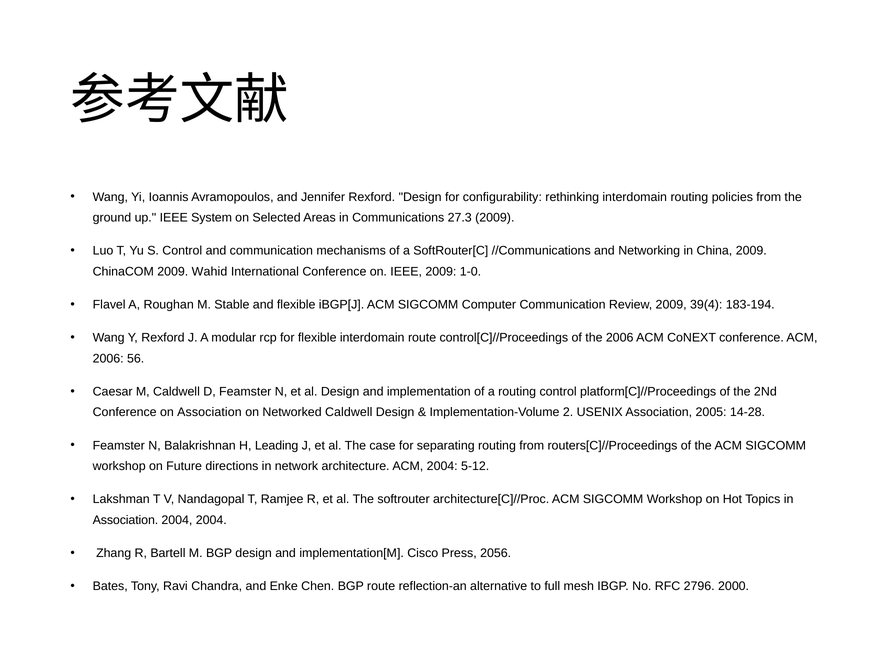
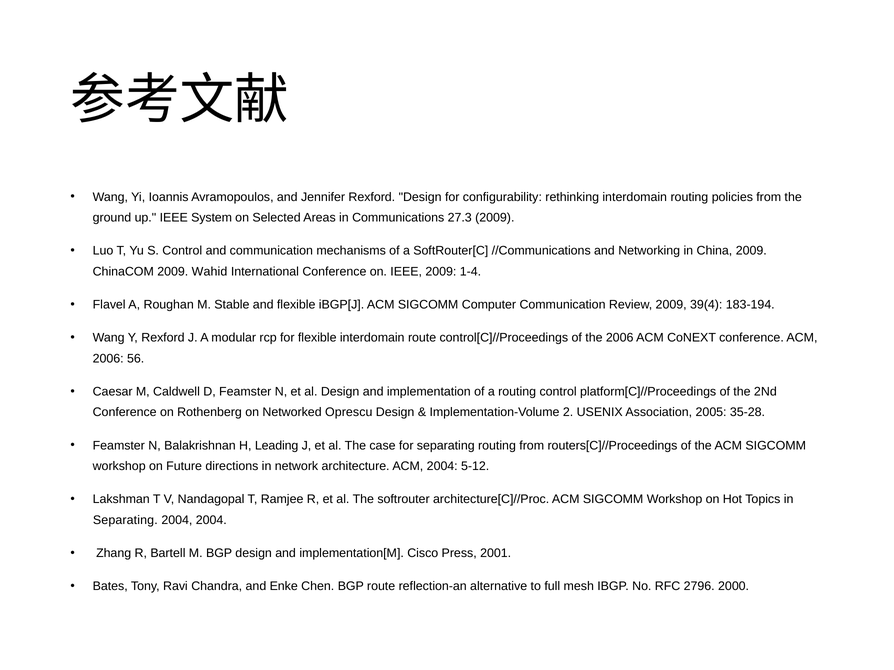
1-0: 1-0 -> 1-4 (470, 272)
on Association: Association -> Rothenberg (210, 413)
Networked Caldwell: Caldwell -> Oprescu (349, 413)
14-28: 14-28 -> 35-28 (747, 413)
Association: Association -> Separating (125, 520)
2056: 2056 -> 2001 (496, 554)
